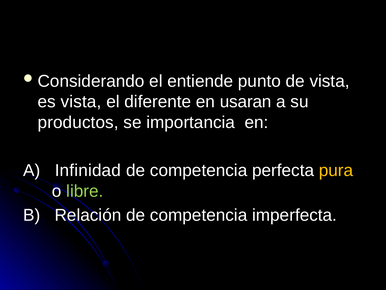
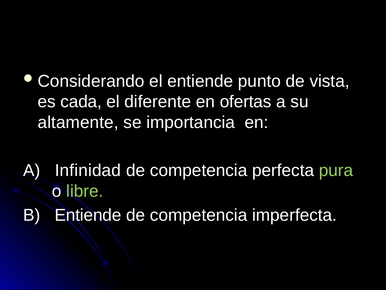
es vista: vista -> cada (81, 102)
usaran: usaran -> ofertas (246, 102)
productos: productos -> altamente (78, 122)
pura colour: yellow -> light green (336, 170)
B Relación: Relación -> Entiende (88, 215)
